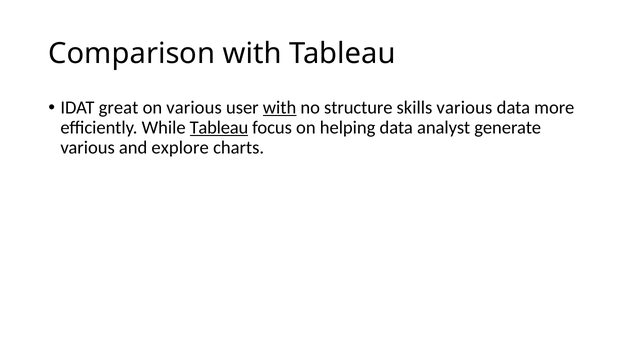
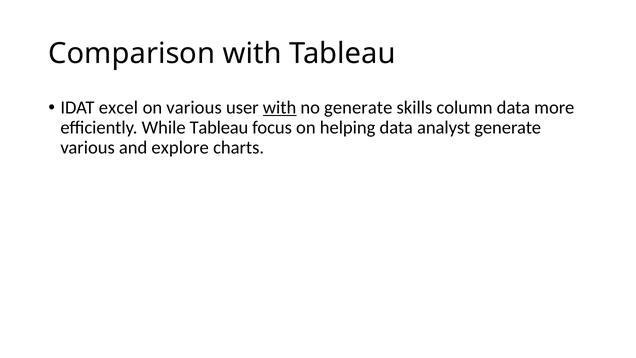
great: great -> excel (118, 108)
no structure: structure -> generate (358, 108)
skills various: various -> column (465, 108)
Tableau underline: present -> none (219, 128)
